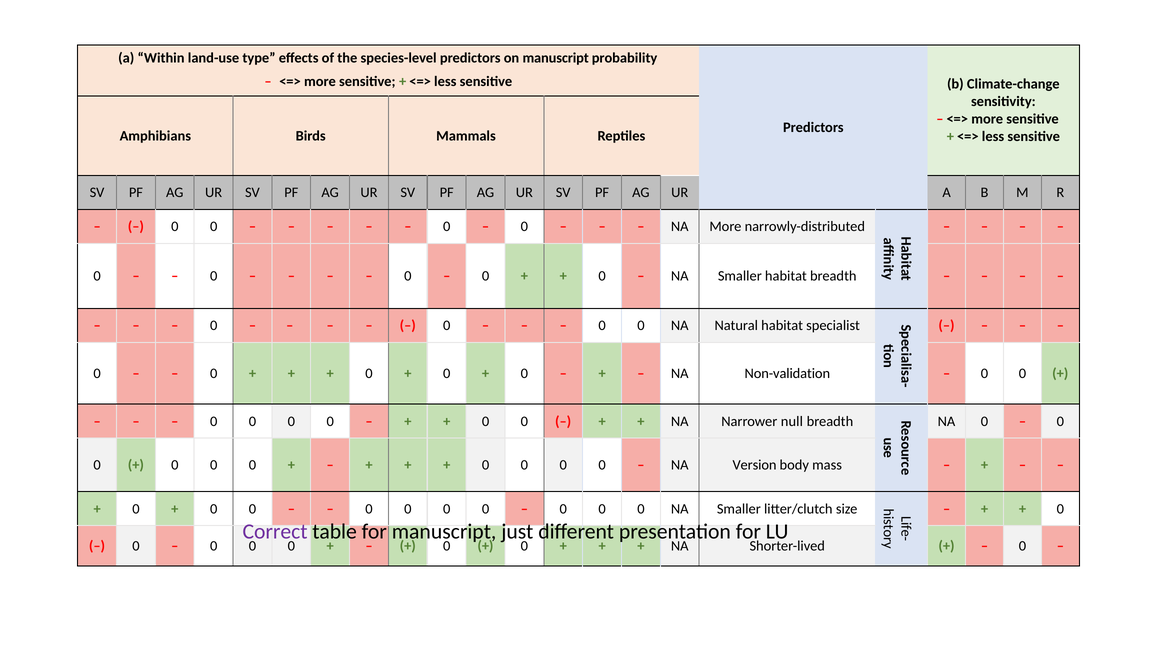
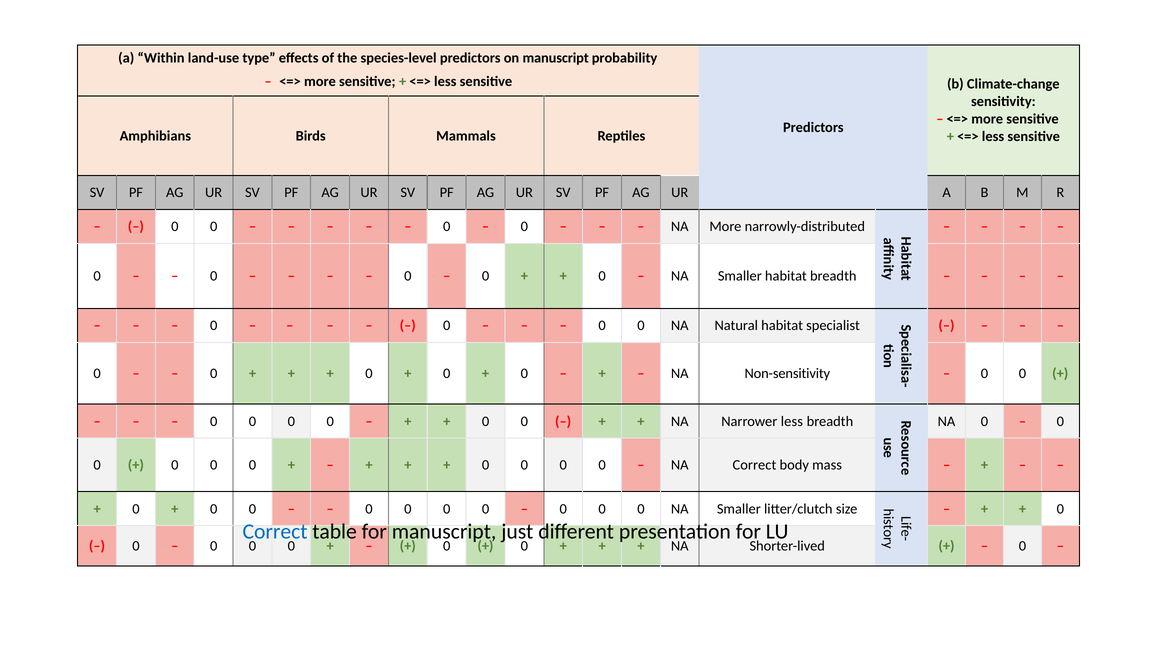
Non-validation: Non-validation -> Non-sensitivity (787, 373)
Narrower null: null -> less (792, 421)
NA Version: Version -> Correct (754, 465)
Correct colour: purple -> blue (275, 532)
